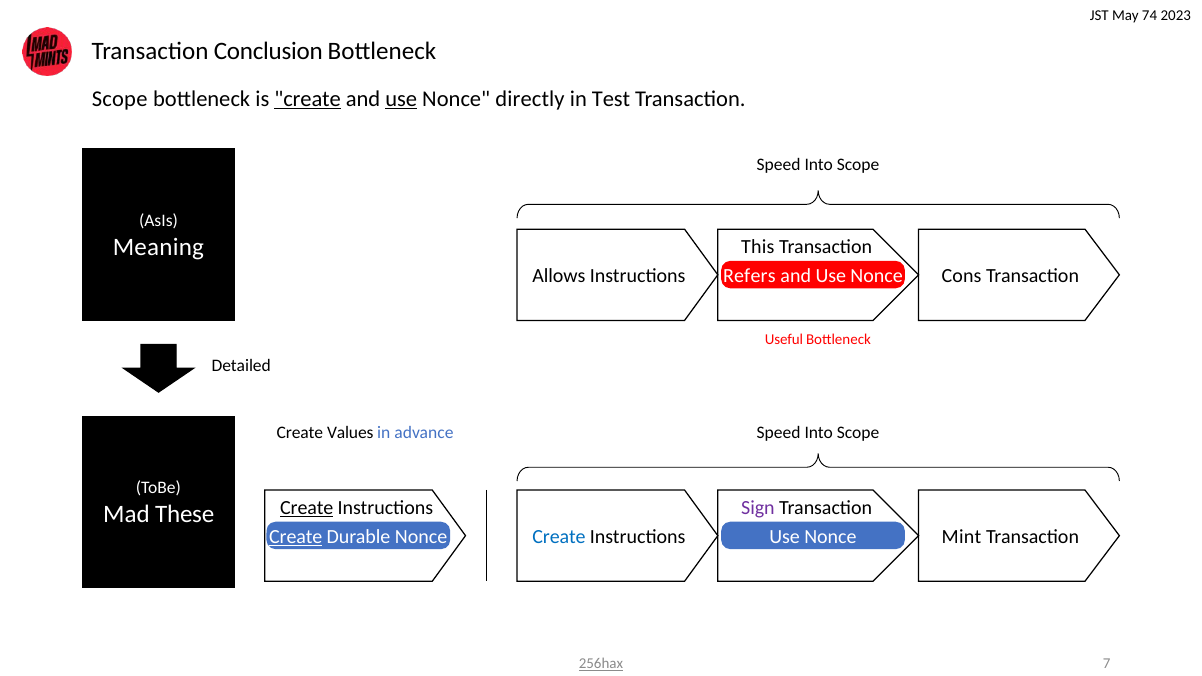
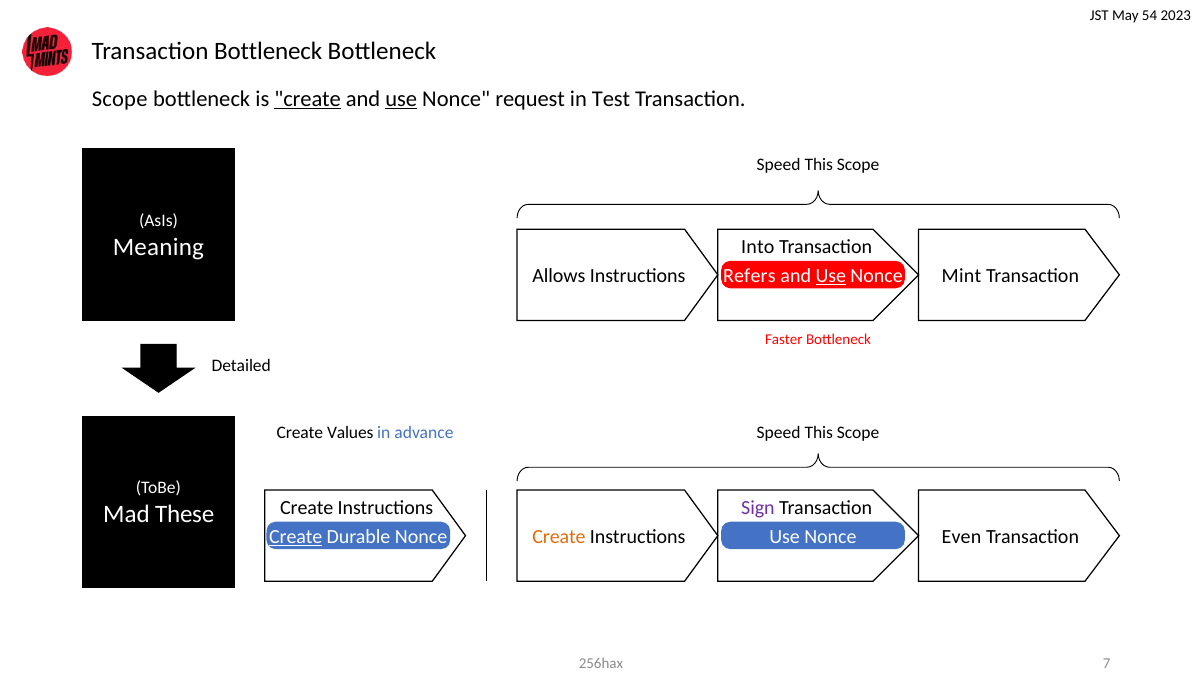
74: 74 -> 54 (1150, 15)
Transaction Conclusion: Conclusion -> Bottleneck (268, 51)
directly: directly -> request (530, 99)
Into: Into -> This (819, 165)
This: This -> Into (758, 247)
Use underline: none -> present (831, 276)
Cons: Cons -> Mint (961, 276)
Useful: Useful -> Faster (784, 340)
Into: Into -> This (819, 432)
Create underline: present -> none (307, 508)
Create colour: blue -> orange (559, 537)
Mint: Mint -> Even (961, 537)
256hax underline: present -> none (601, 664)
